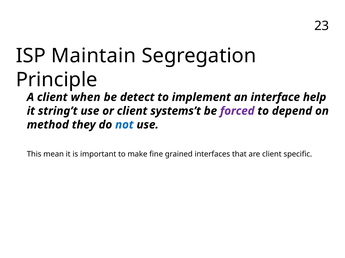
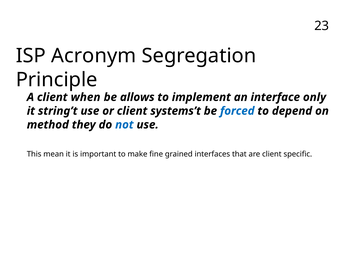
Maintain: Maintain -> Acronym (94, 56)
detect: detect -> allows (137, 97)
help: help -> only (315, 97)
forced colour: purple -> blue (237, 111)
